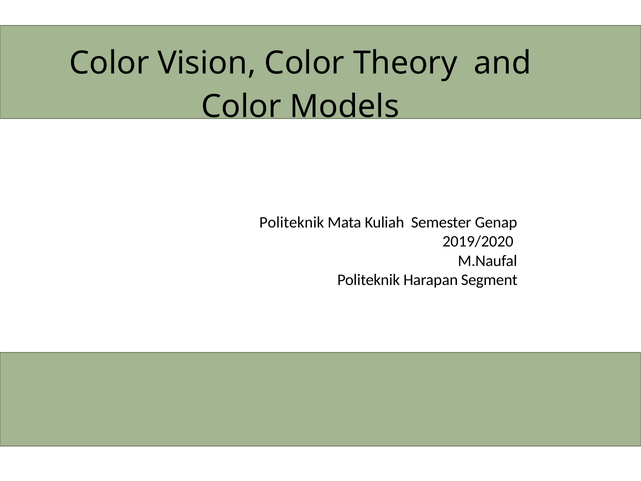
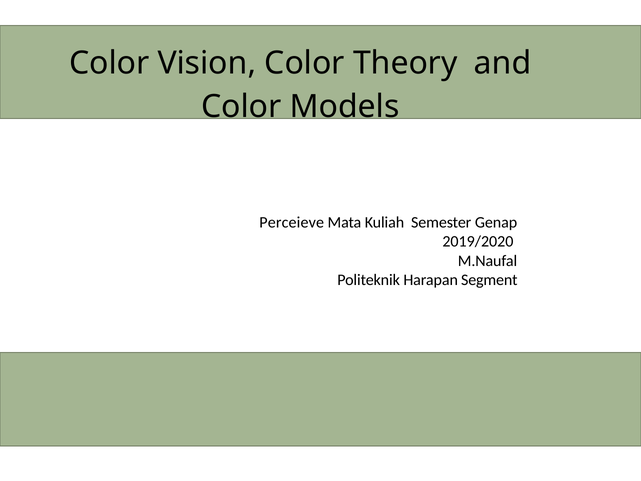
Politeknik: Politeknik -> Perceieve (292, 222)
